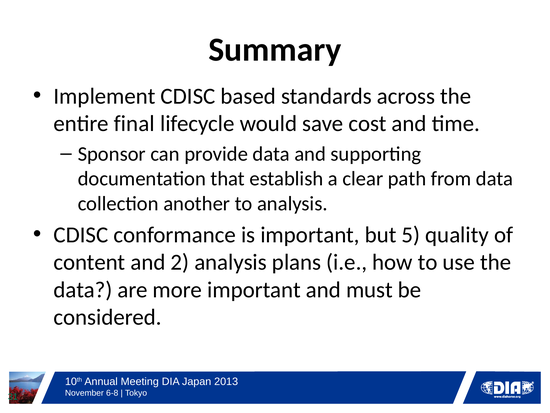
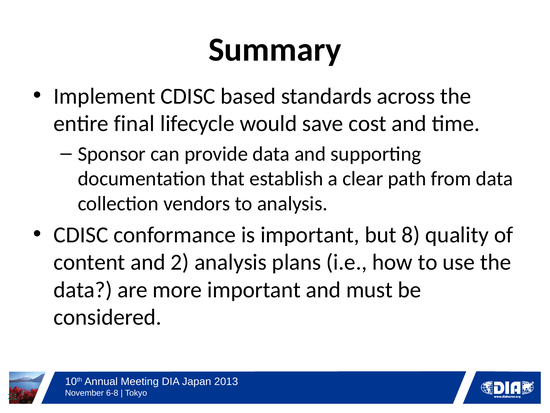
another: another -> vendors (197, 203)
5: 5 -> 8 (411, 235)
